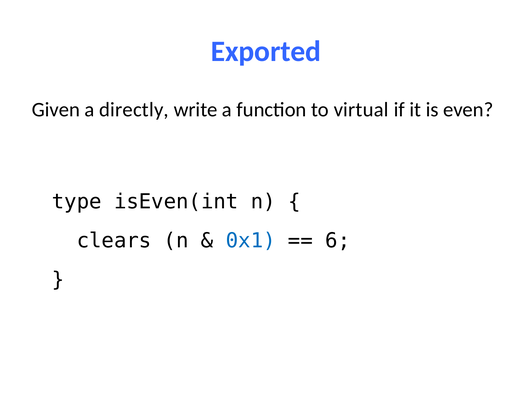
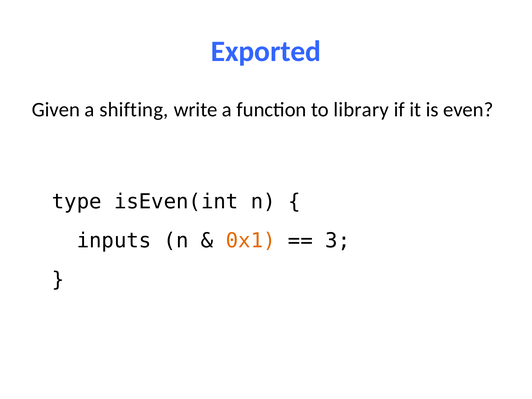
directly: directly -> shifting (134, 110)
virtual: virtual -> library (361, 110)
clears: clears -> inputs (114, 241)
0x1 colour: blue -> orange (251, 241)
6: 6 -> 3 (338, 241)
